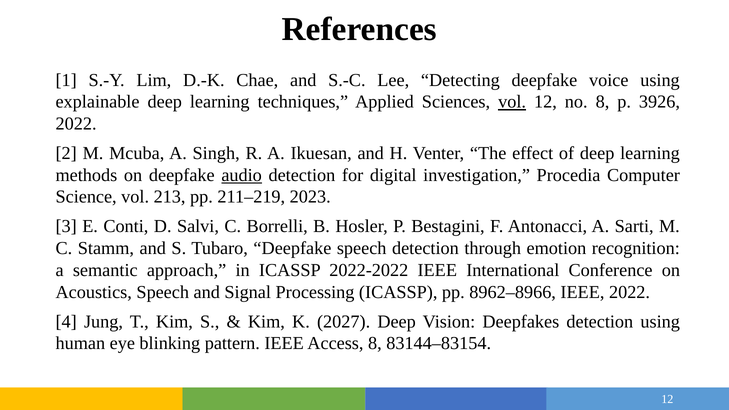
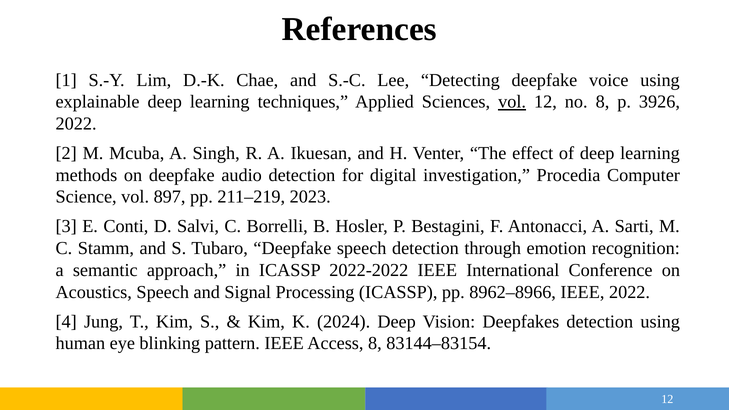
audio underline: present -> none (242, 175)
213: 213 -> 897 (170, 197)
2027: 2027 -> 2024 (344, 322)
